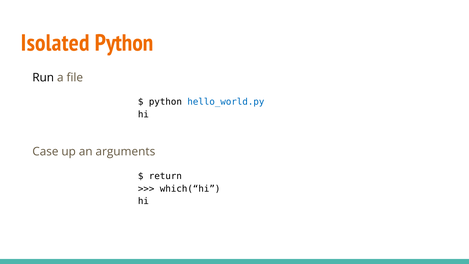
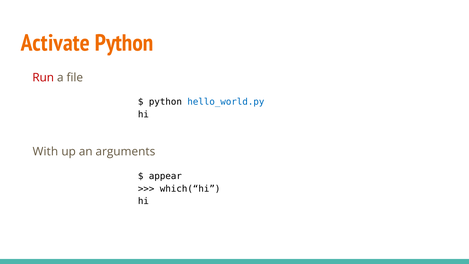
Isolated: Isolated -> Activate (55, 43)
Run colour: black -> red (43, 78)
Case: Case -> With (45, 152)
return: return -> appear (165, 176)
